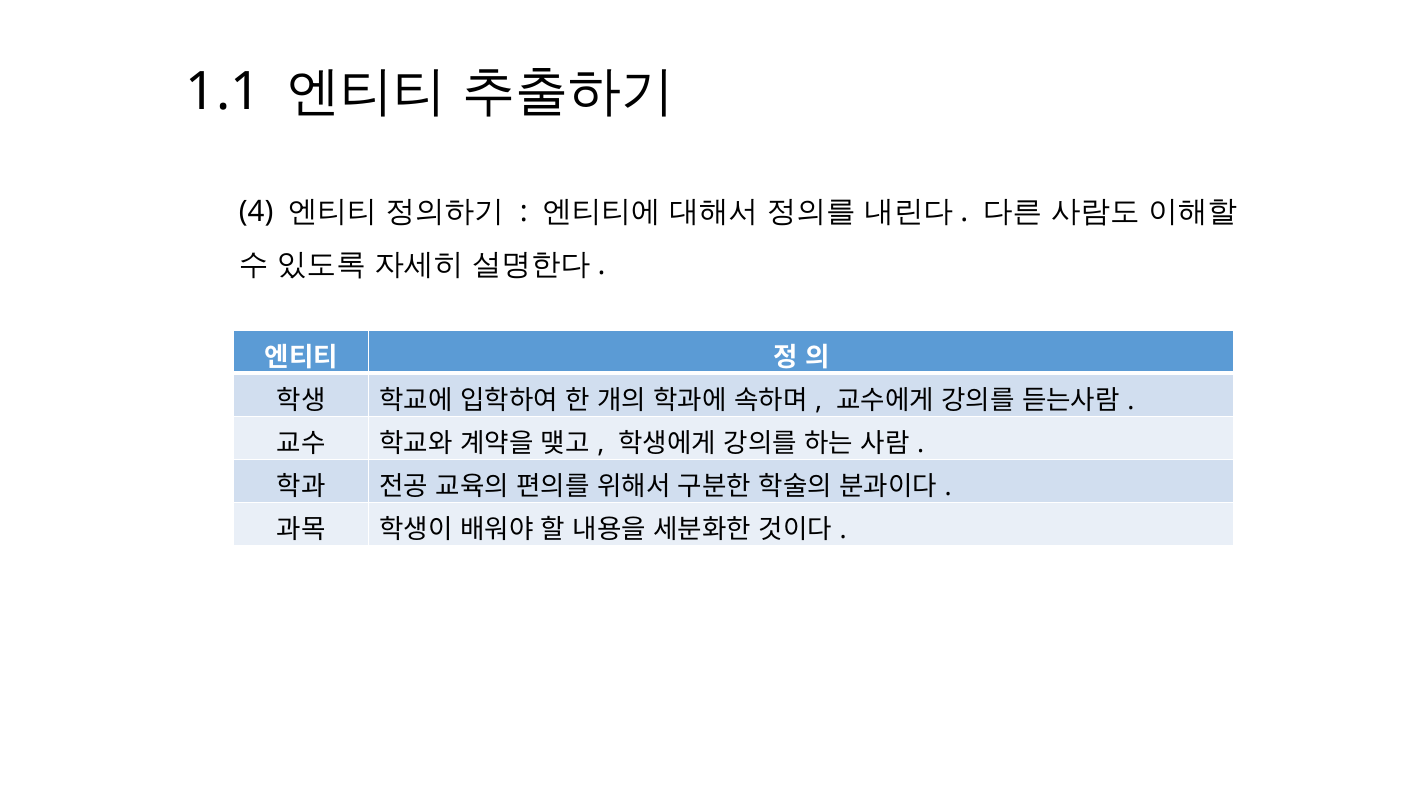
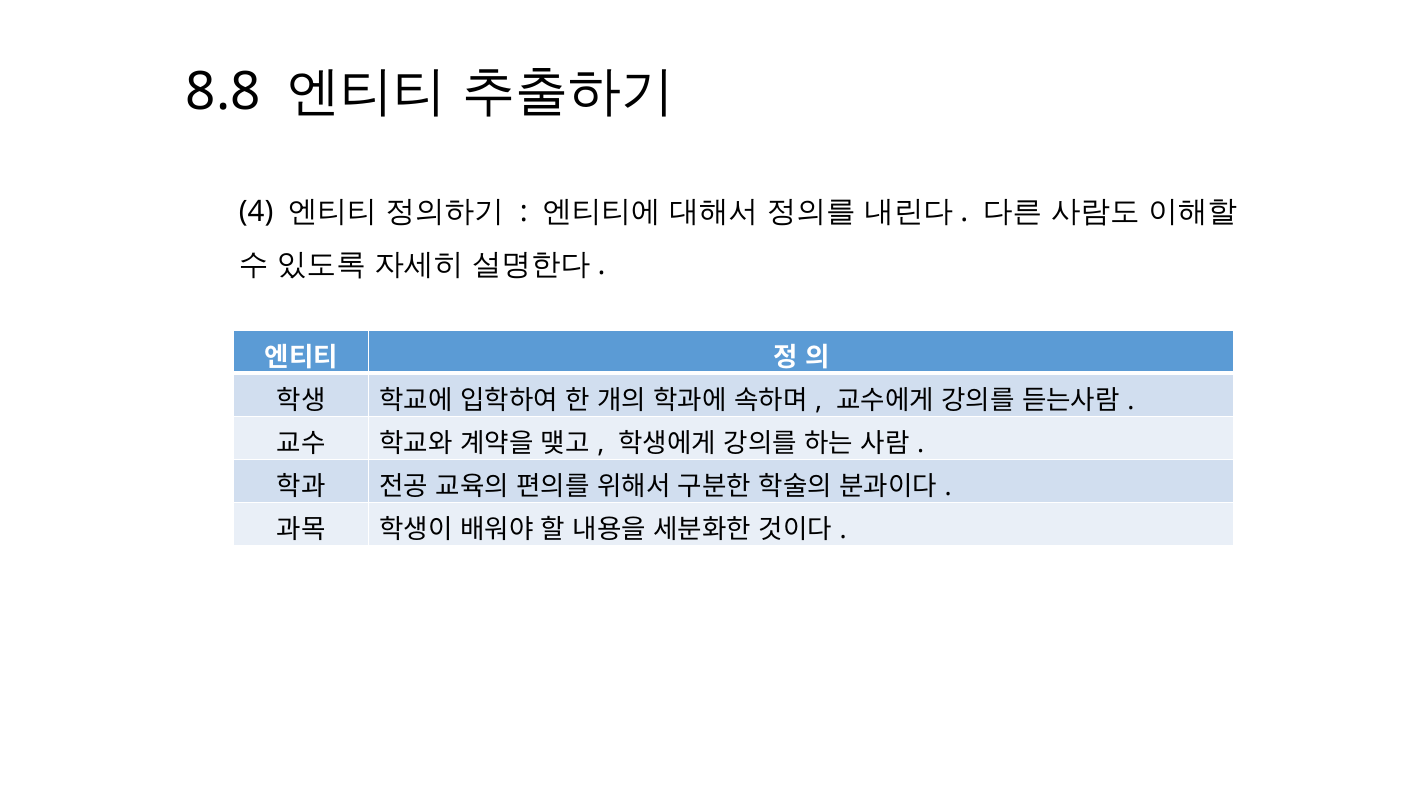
1.1: 1.1 -> 8.8 (223, 92)
